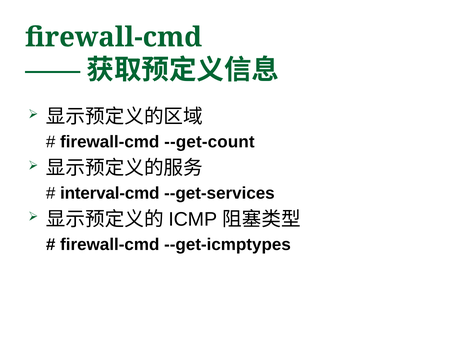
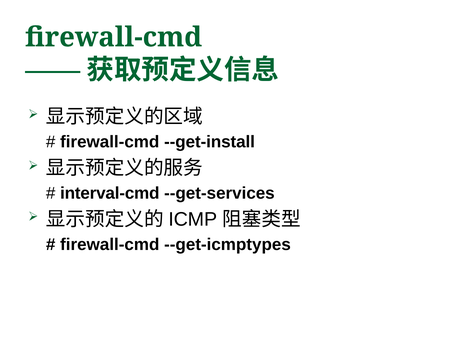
--get-count: --get-count -> --get-install (210, 142)
